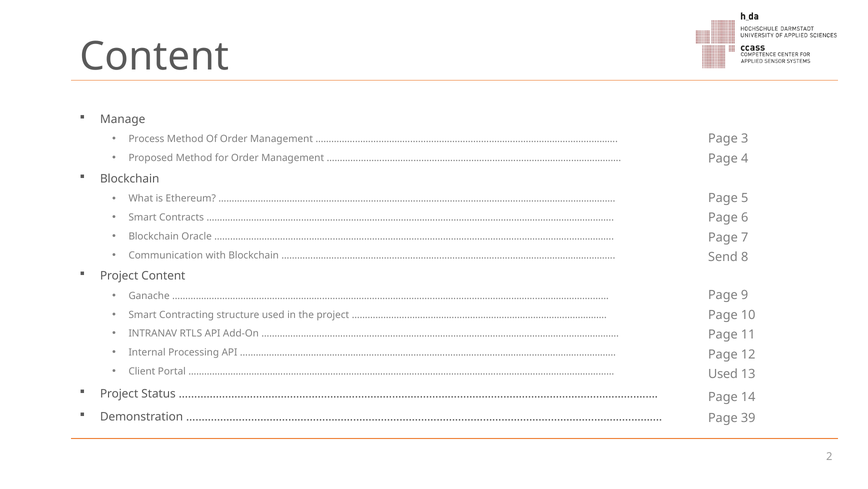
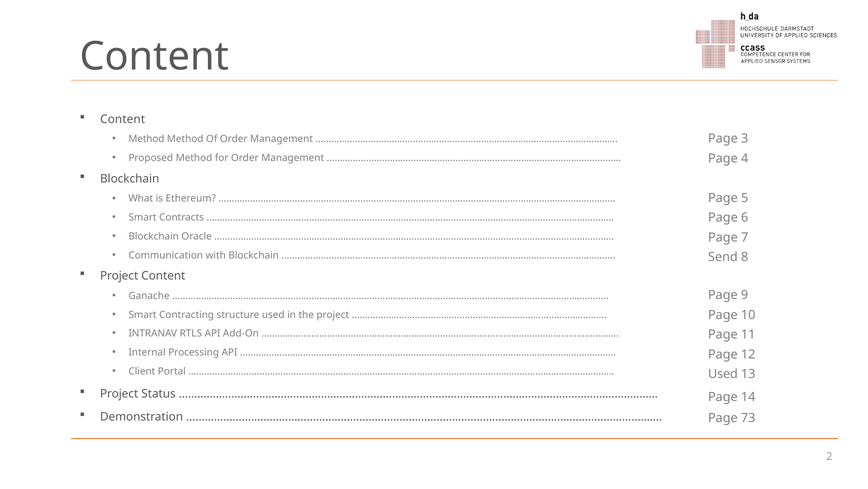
Manage: Manage -> Content (123, 119)
Process: Process -> Method (146, 139)
39: 39 -> 73 (748, 417)
